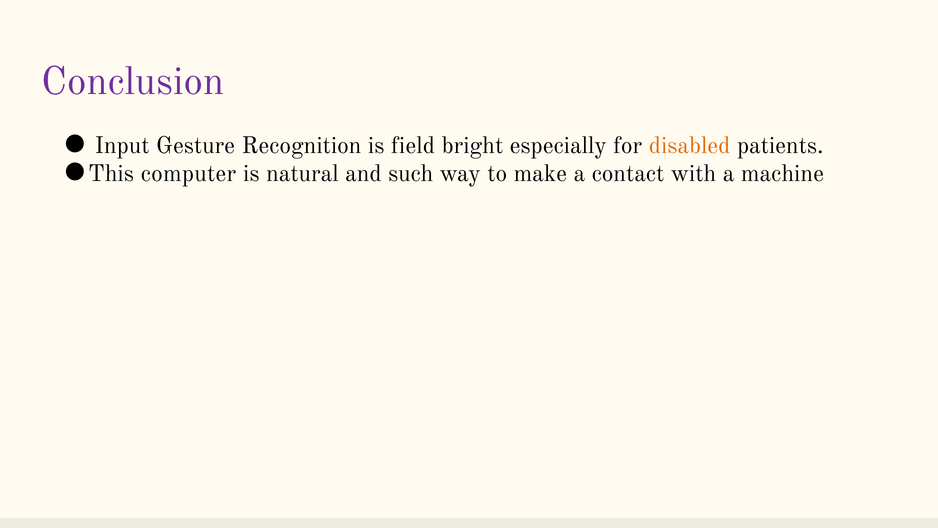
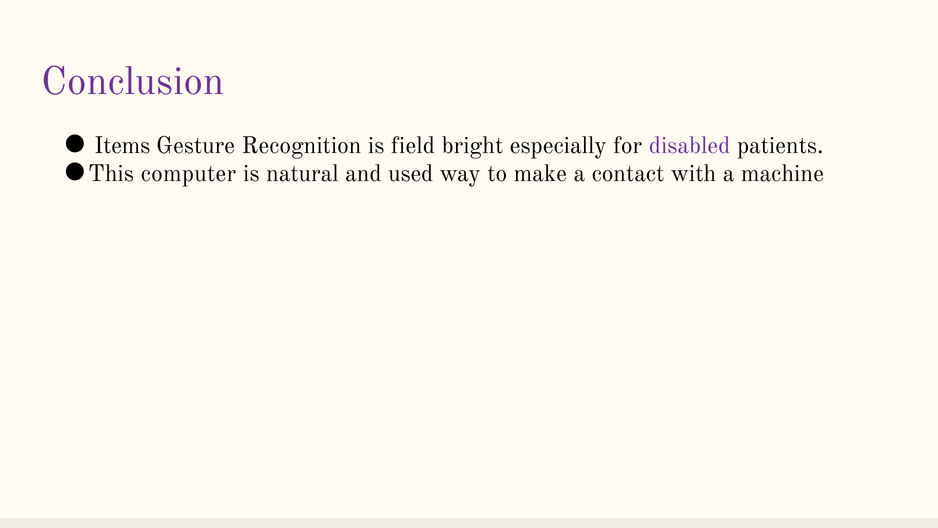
Input: Input -> Items (122, 145)
disabled colour: orange -> purple (690, 145)
such: such -> used (411, 173)
